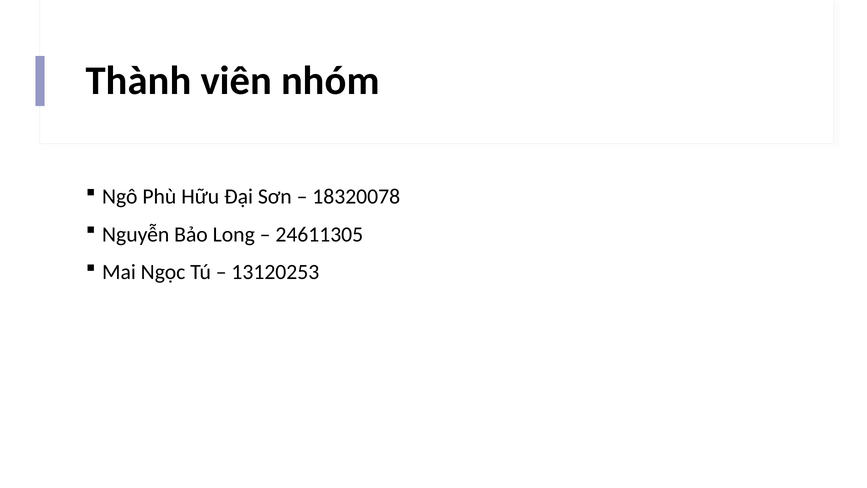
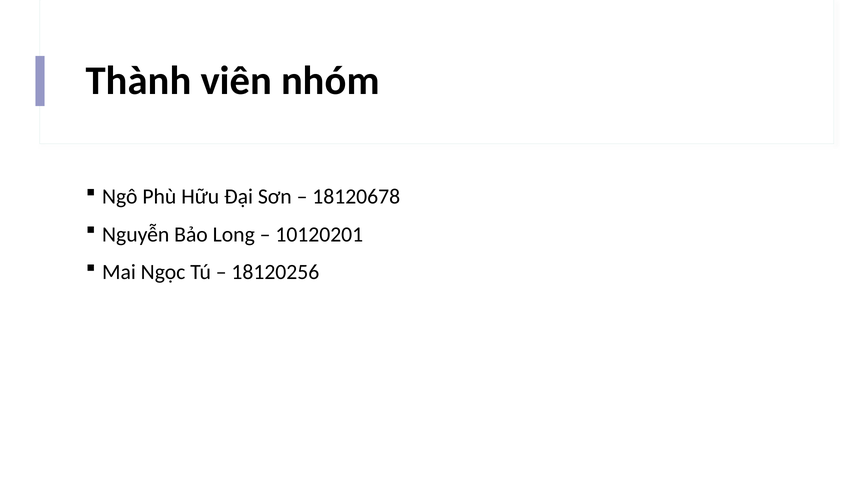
18320078: 18320078 -> 18120678 (356, 197)
24611305: 24611305 -> 10120201 (319, 234)
13120253: 13120253 -> 18120256 (275, 272)
